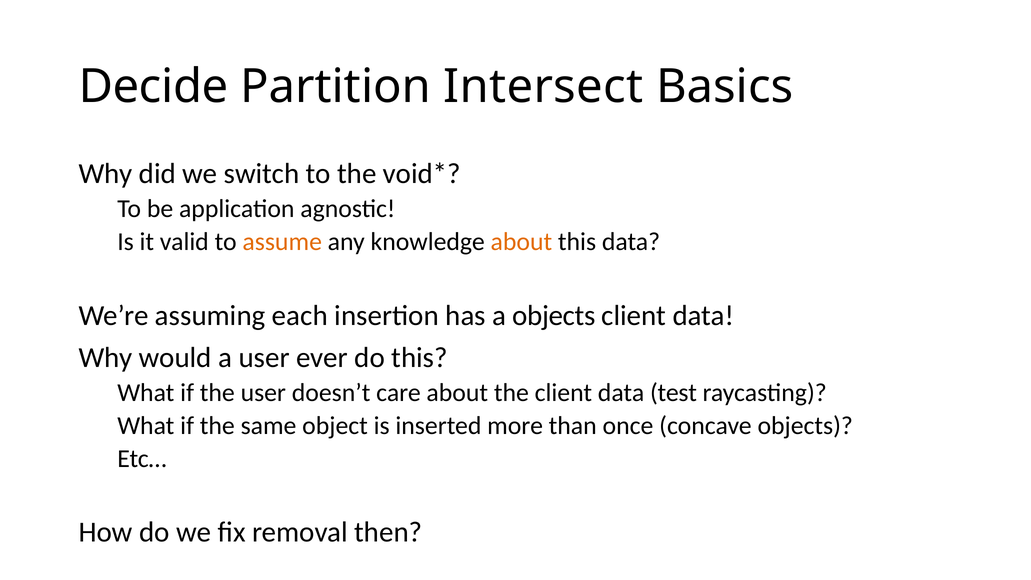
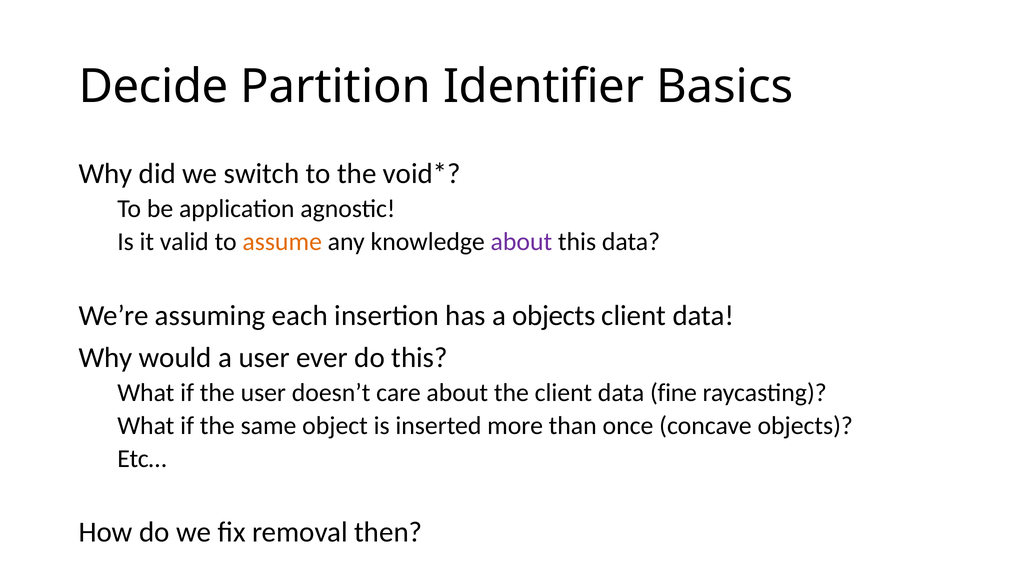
Intersect: Intersect -> Identifier (544, 87)
about colour: orange -> purple (521, 242)
test: test -> fine (673, 392)
